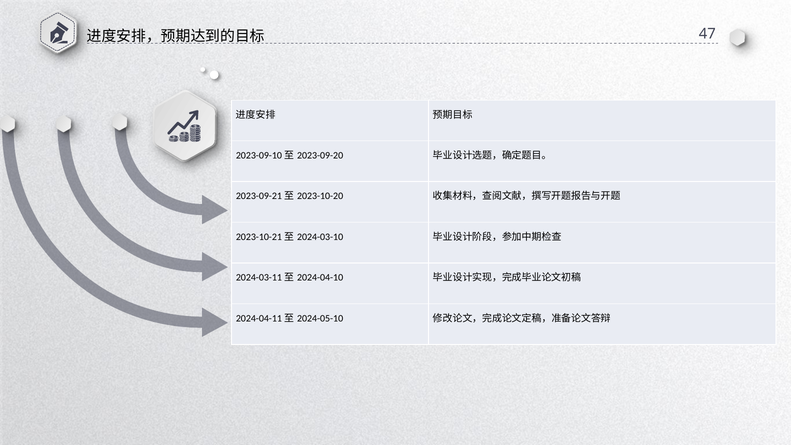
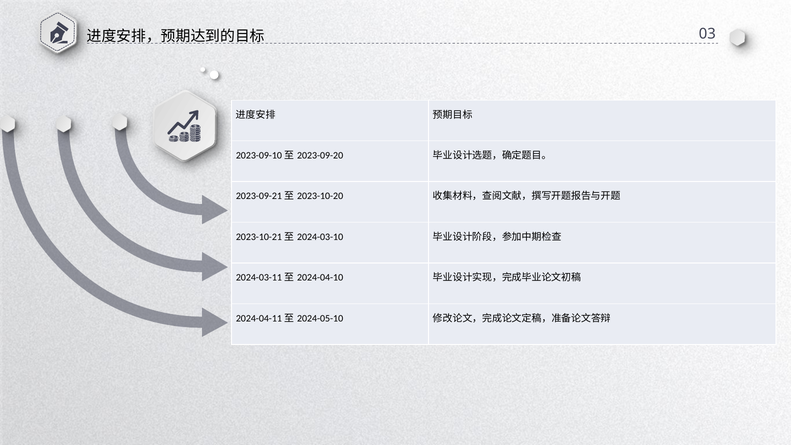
47: 47 -> 03 (707, 34)
